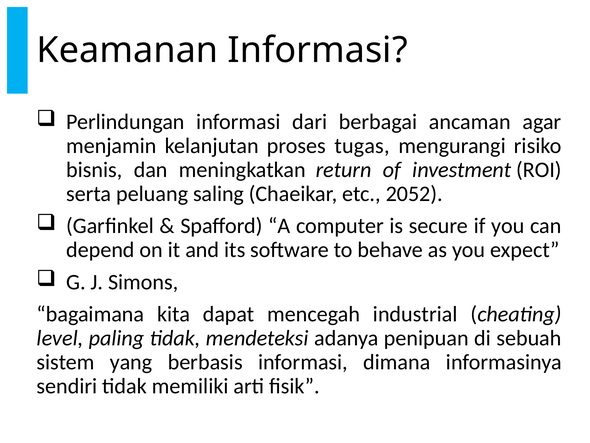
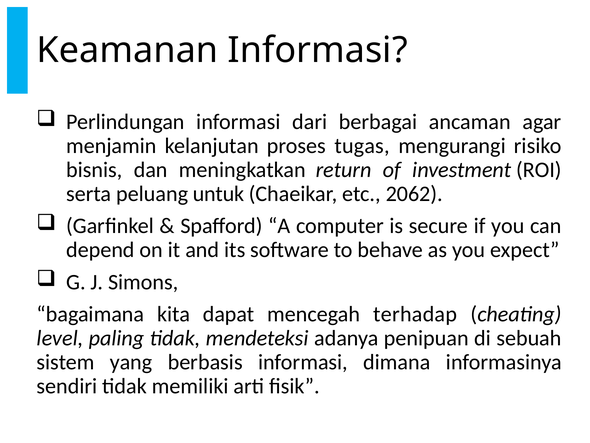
saling: saling -> untuk (219, 194)
2052: 2052 -> 2062 (414, 194)
industrial: industrial -> terhadap (415, 314)
